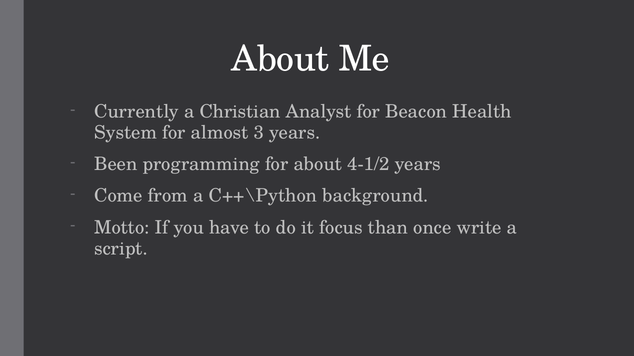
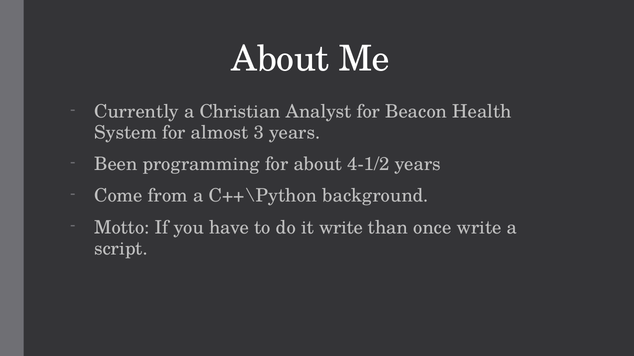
it focus: focus -> write (341, 228)
